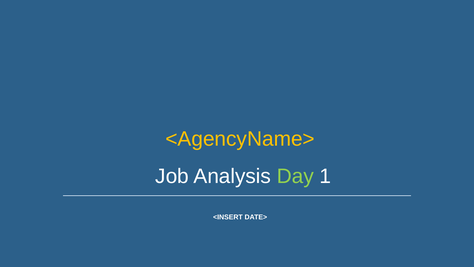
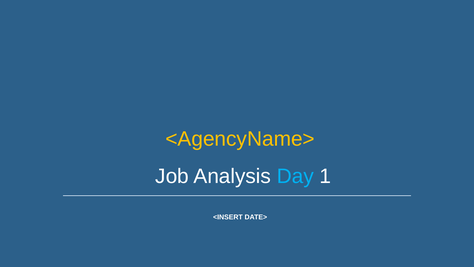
Day colour: light green -> light blue (295, 176)
